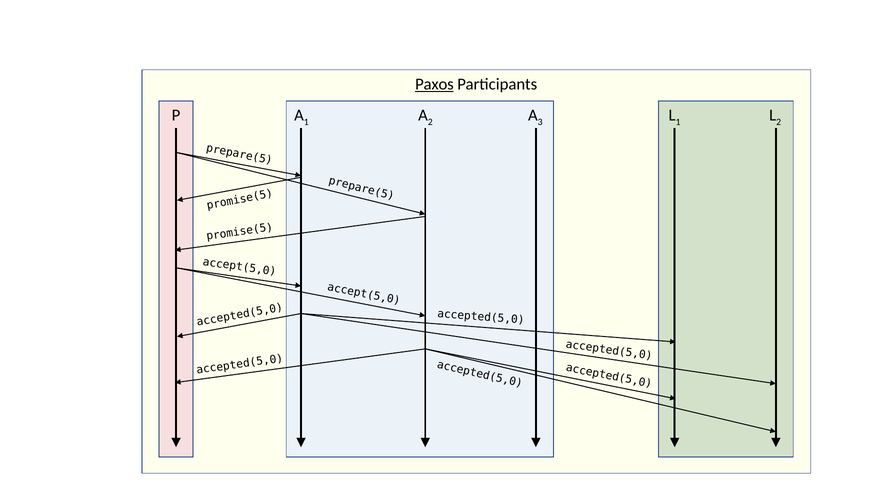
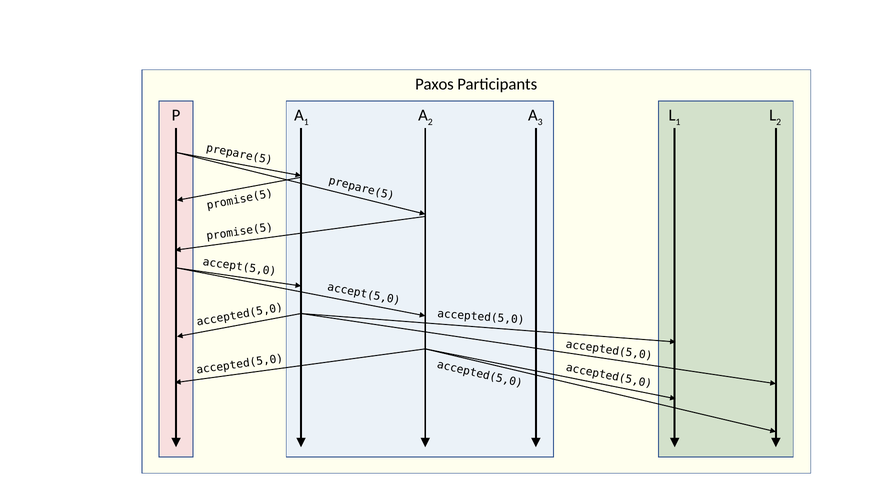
Paxos underline: present -> none (434, 84)
